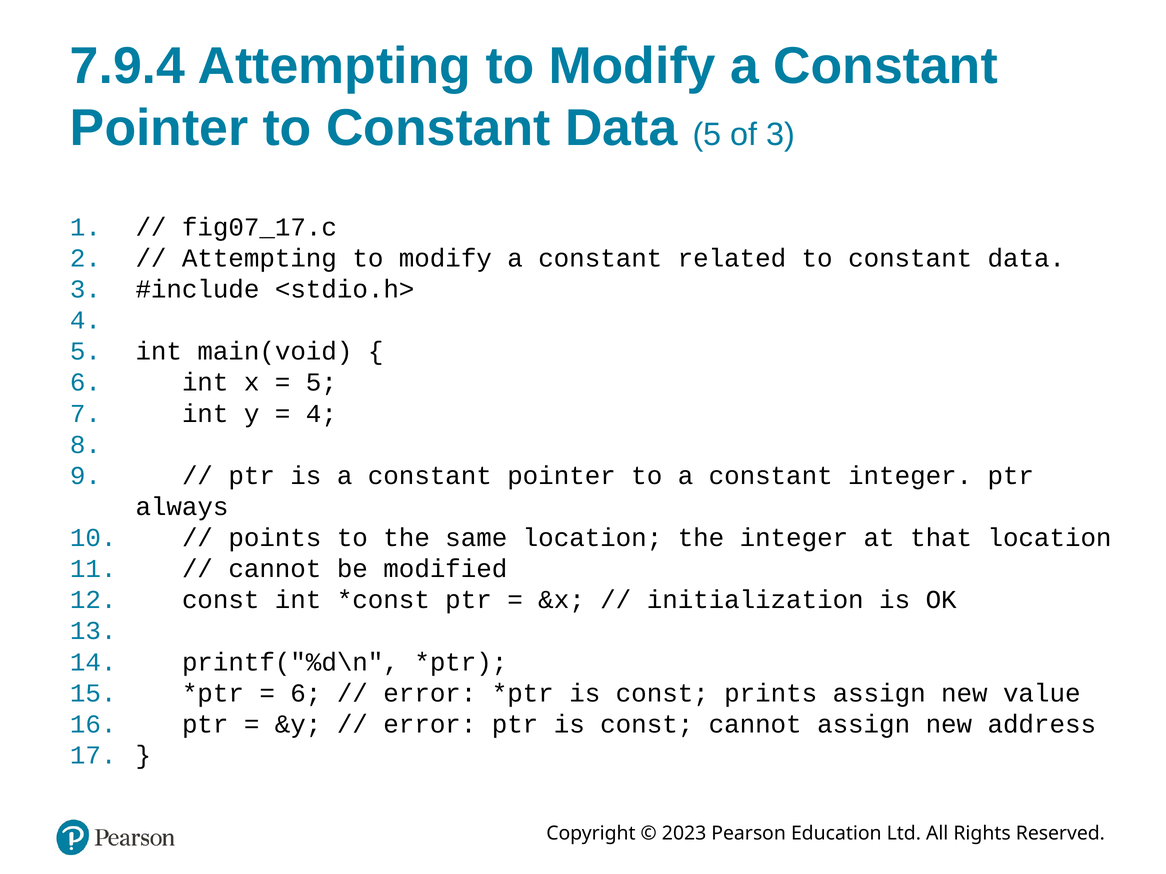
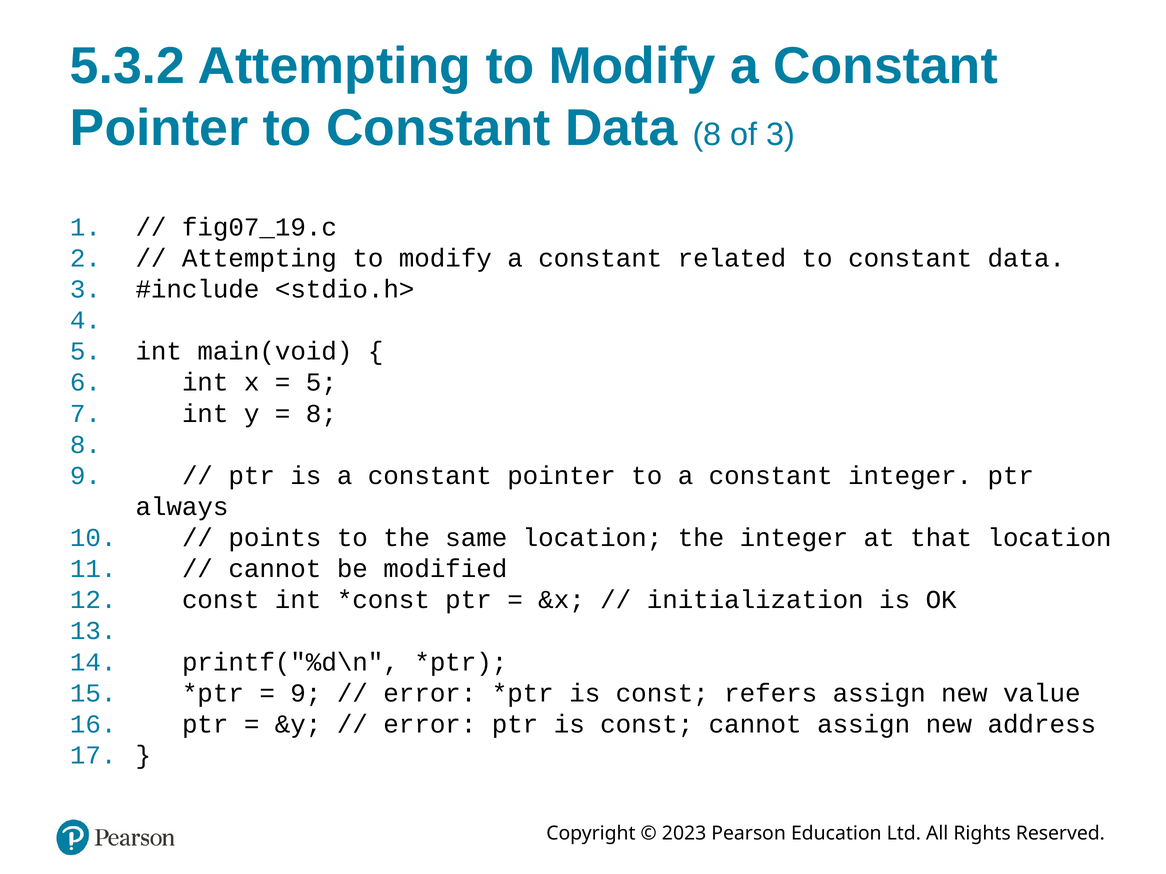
7.9.4: 7.9.4 -> 5.3.2 (128, 66)
Data 5: 5 -> 8 (707, 135)
fig07_17.c: fig07_17.c -> fig07_19.c (259, 227)
4: 4 -> 8 (321, 414)
6: 6 -> 9 (306, 693)
prints: prints -> refers (771, 693)
